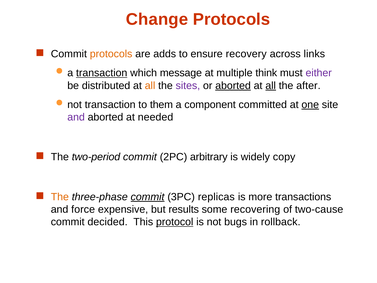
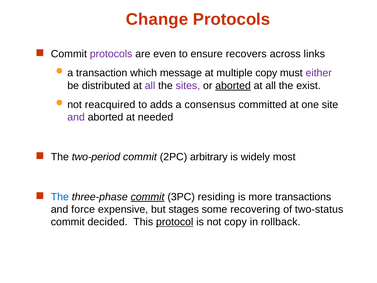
protocols colour: orange -> purple (111, 54)
adds: adds -> even (165, 54)
recovery: recovery -> recovers (246, 54)
transaction underline: present -> none (102, 73)
multiple think: think -> copy (266, 73)
all colour: orange -> purple (150, 86)
all underline: present -> none (271, 86)
after: after -> exist (308, 86)
not transaction: transaction -> reacquired (110, 104)
them: them -> adds (161, 104)
component: component -> consensus (210, 104)
one underline: present -> none (310, 104)
copy: copy -> most (284, 157)
The colour: orange -> blue (60, 197)
replicas: replicas -> residing (216, 197)
results: results -> stages (184, 209)
two-cause: two-cause -> two-status (319, 209)
not bugs: bugs -> copy (236, 222)
